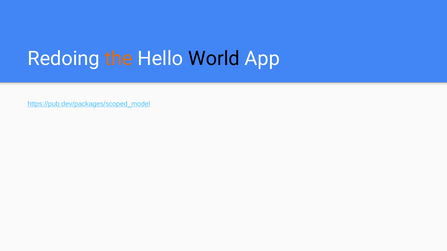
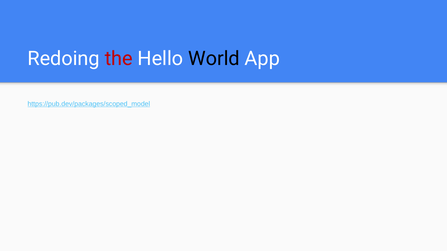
the colour: orange -> red (119, 59)
